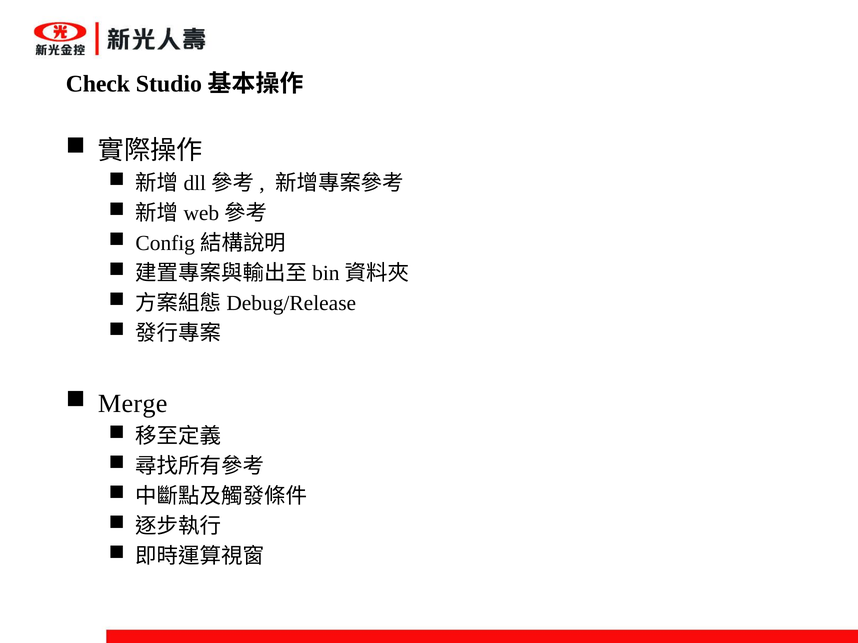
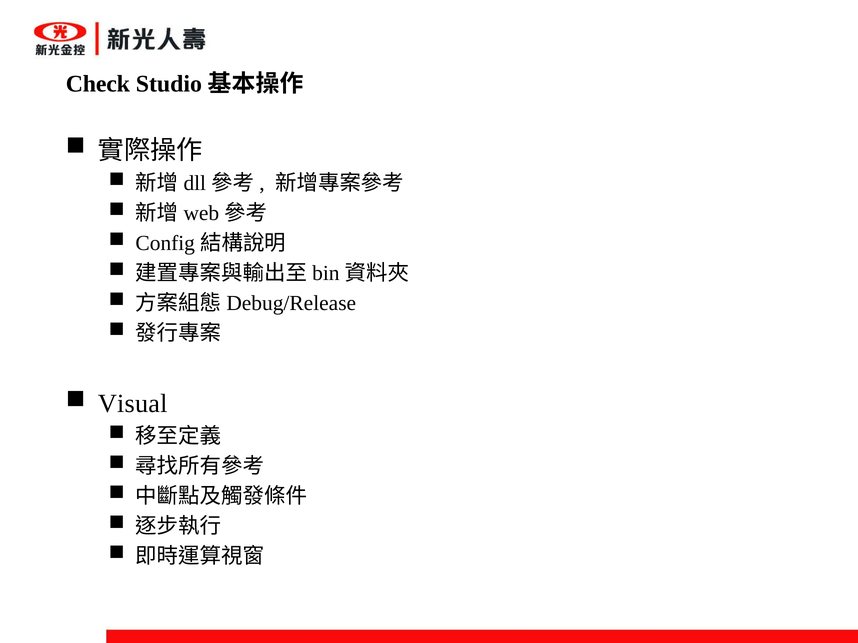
Merge: Merge -> Visual (133, 404)
